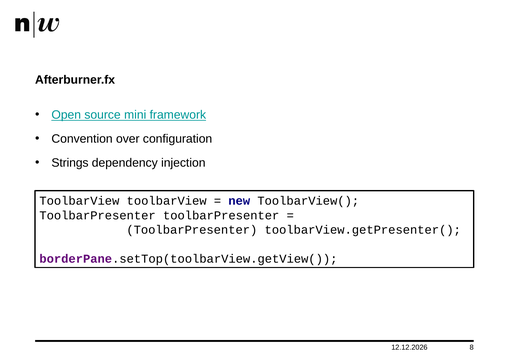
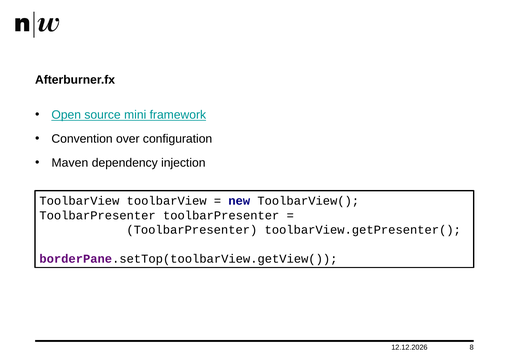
Strings: Strings -> Maven (70, 163)
